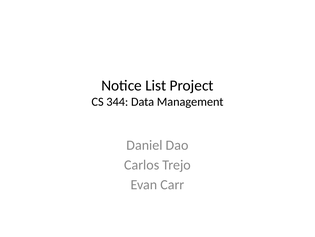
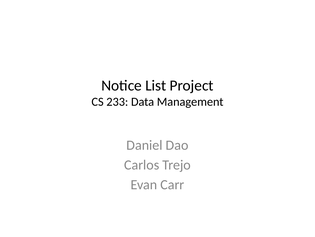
344: 344 -> 233 (117, 102)
